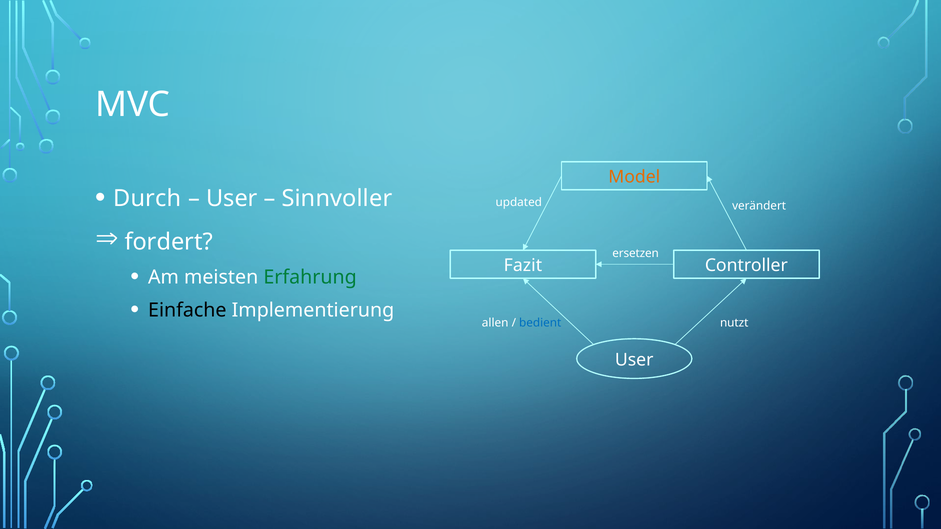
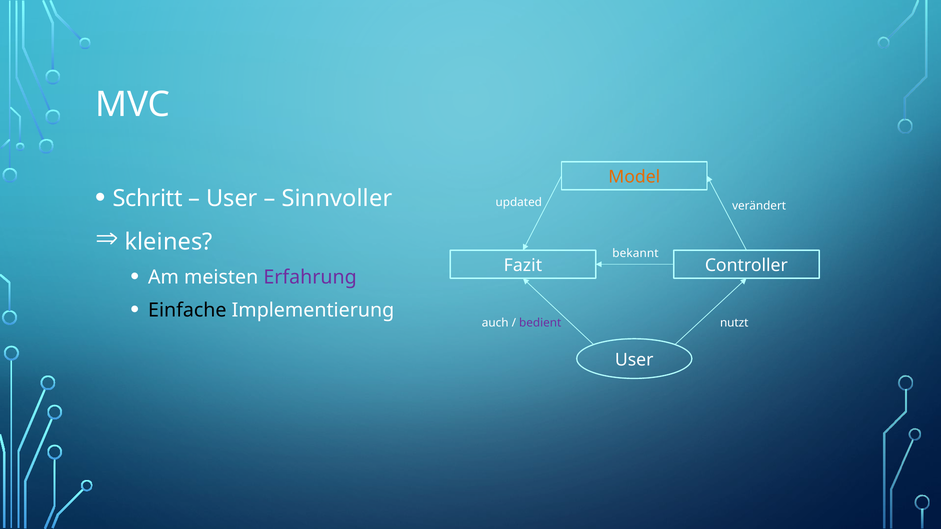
Durch: Durch -> Schritt (148, 199)
fordert: fordert -> kleines (169, 242)
ersetzen: ersetzen -> bekannt (635, 254)
Erfahrung colour: green -> purple (310, 277)
allen: allen -> auch (495, 323)
bedient colour: blue -> purple (540, 323)
